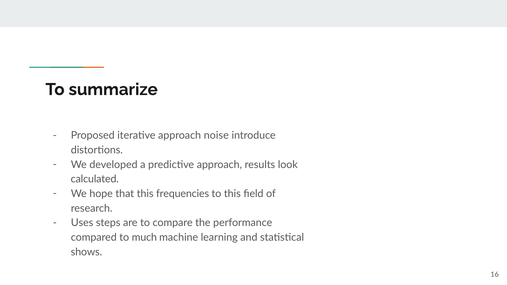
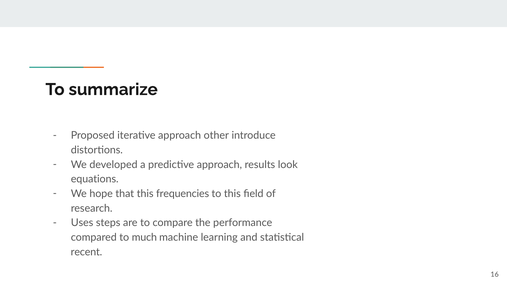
noise: noise -> other (216, 136)
calculated: calculated -> equations (95, 179)
shows: shows -> recent (86, 252)
